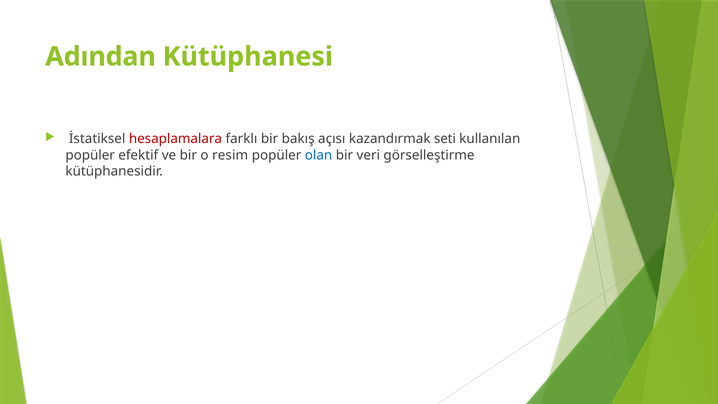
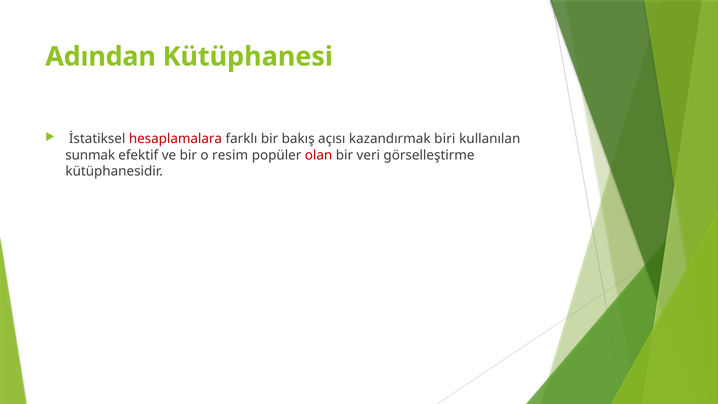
seti: seti -> biri (445, 139)
popüler: popüler -> sunmak (90, 155)
olan colour: blue -> red (319, 155)
